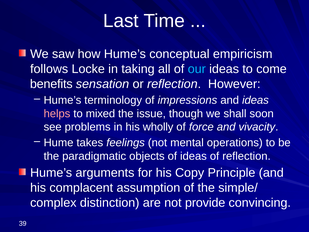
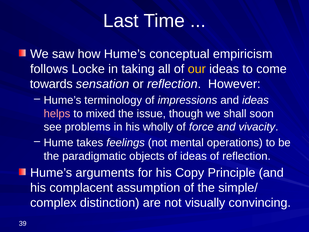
our colour: light blue -> yellow (197, 69)
benefits: benefits -> towards (51, 84)
provide: provide -> visually (205, 203)
